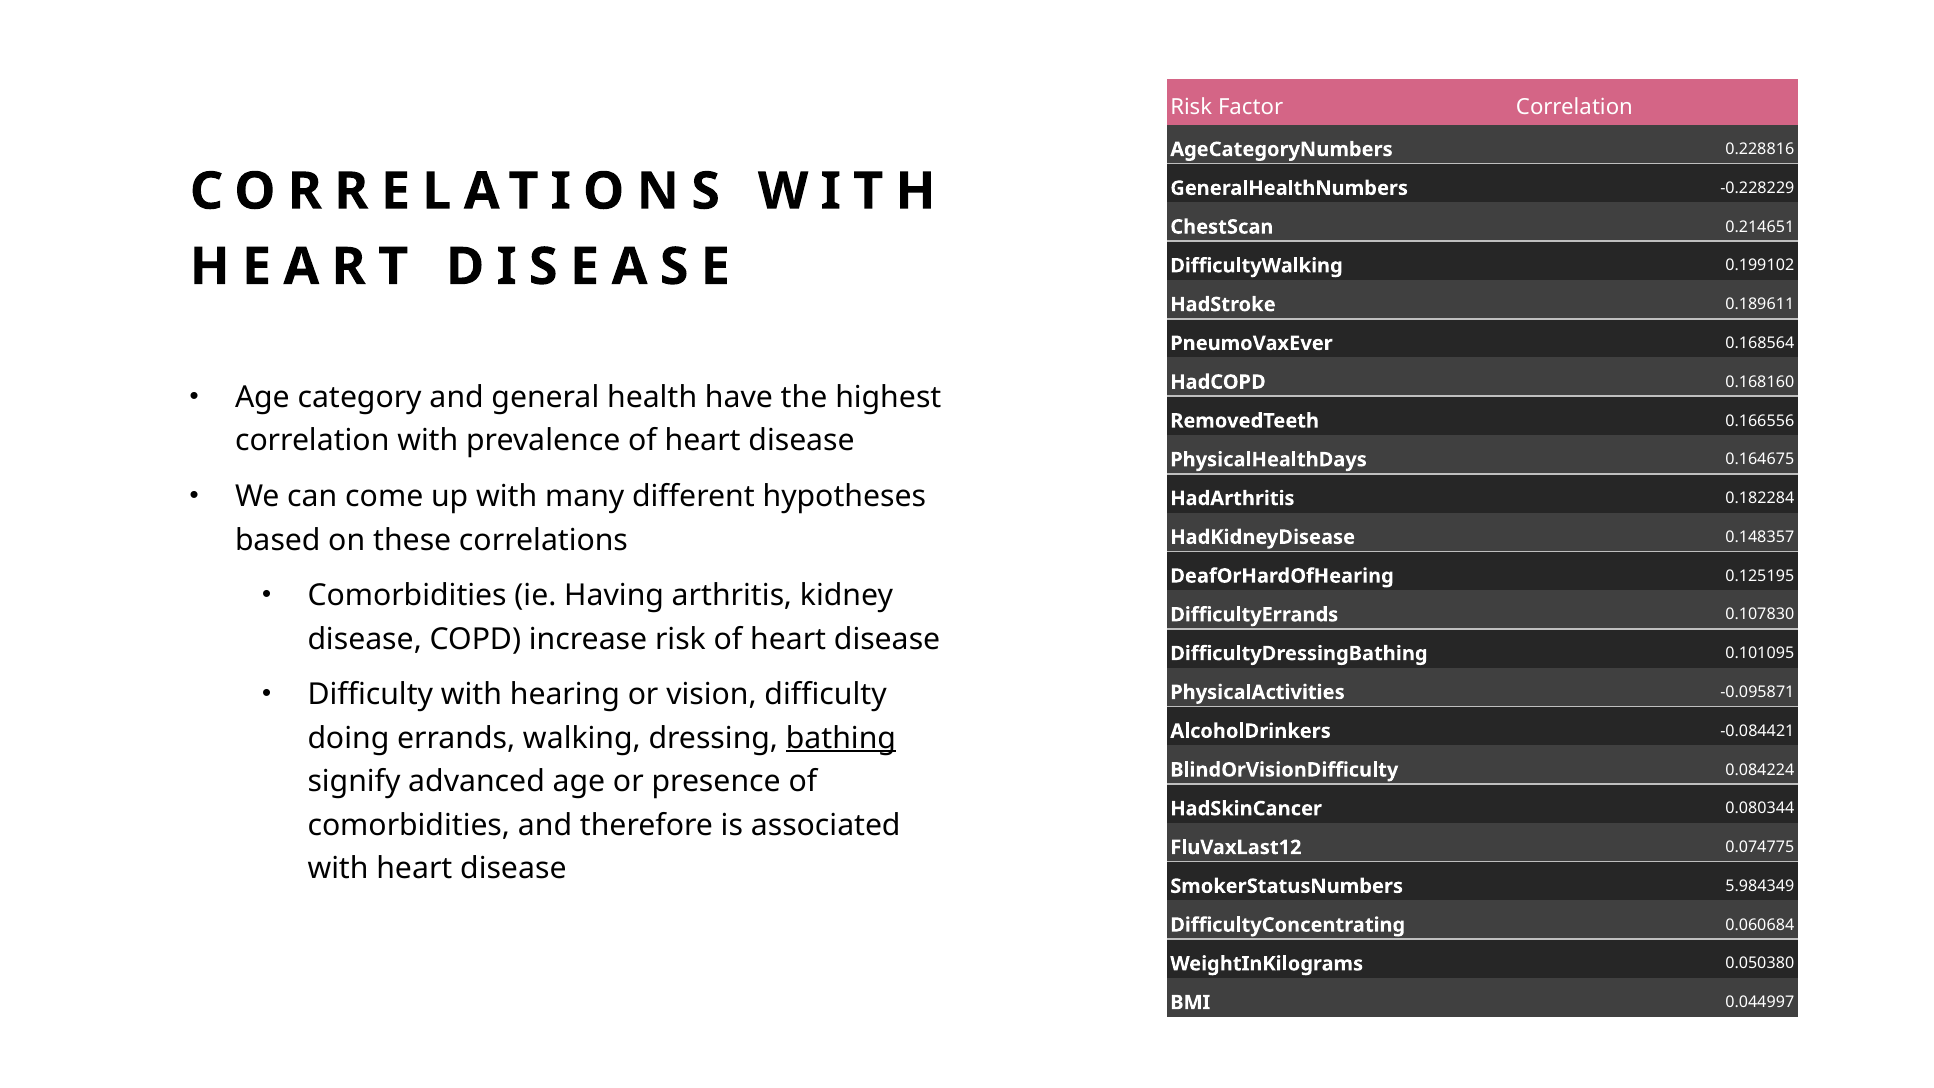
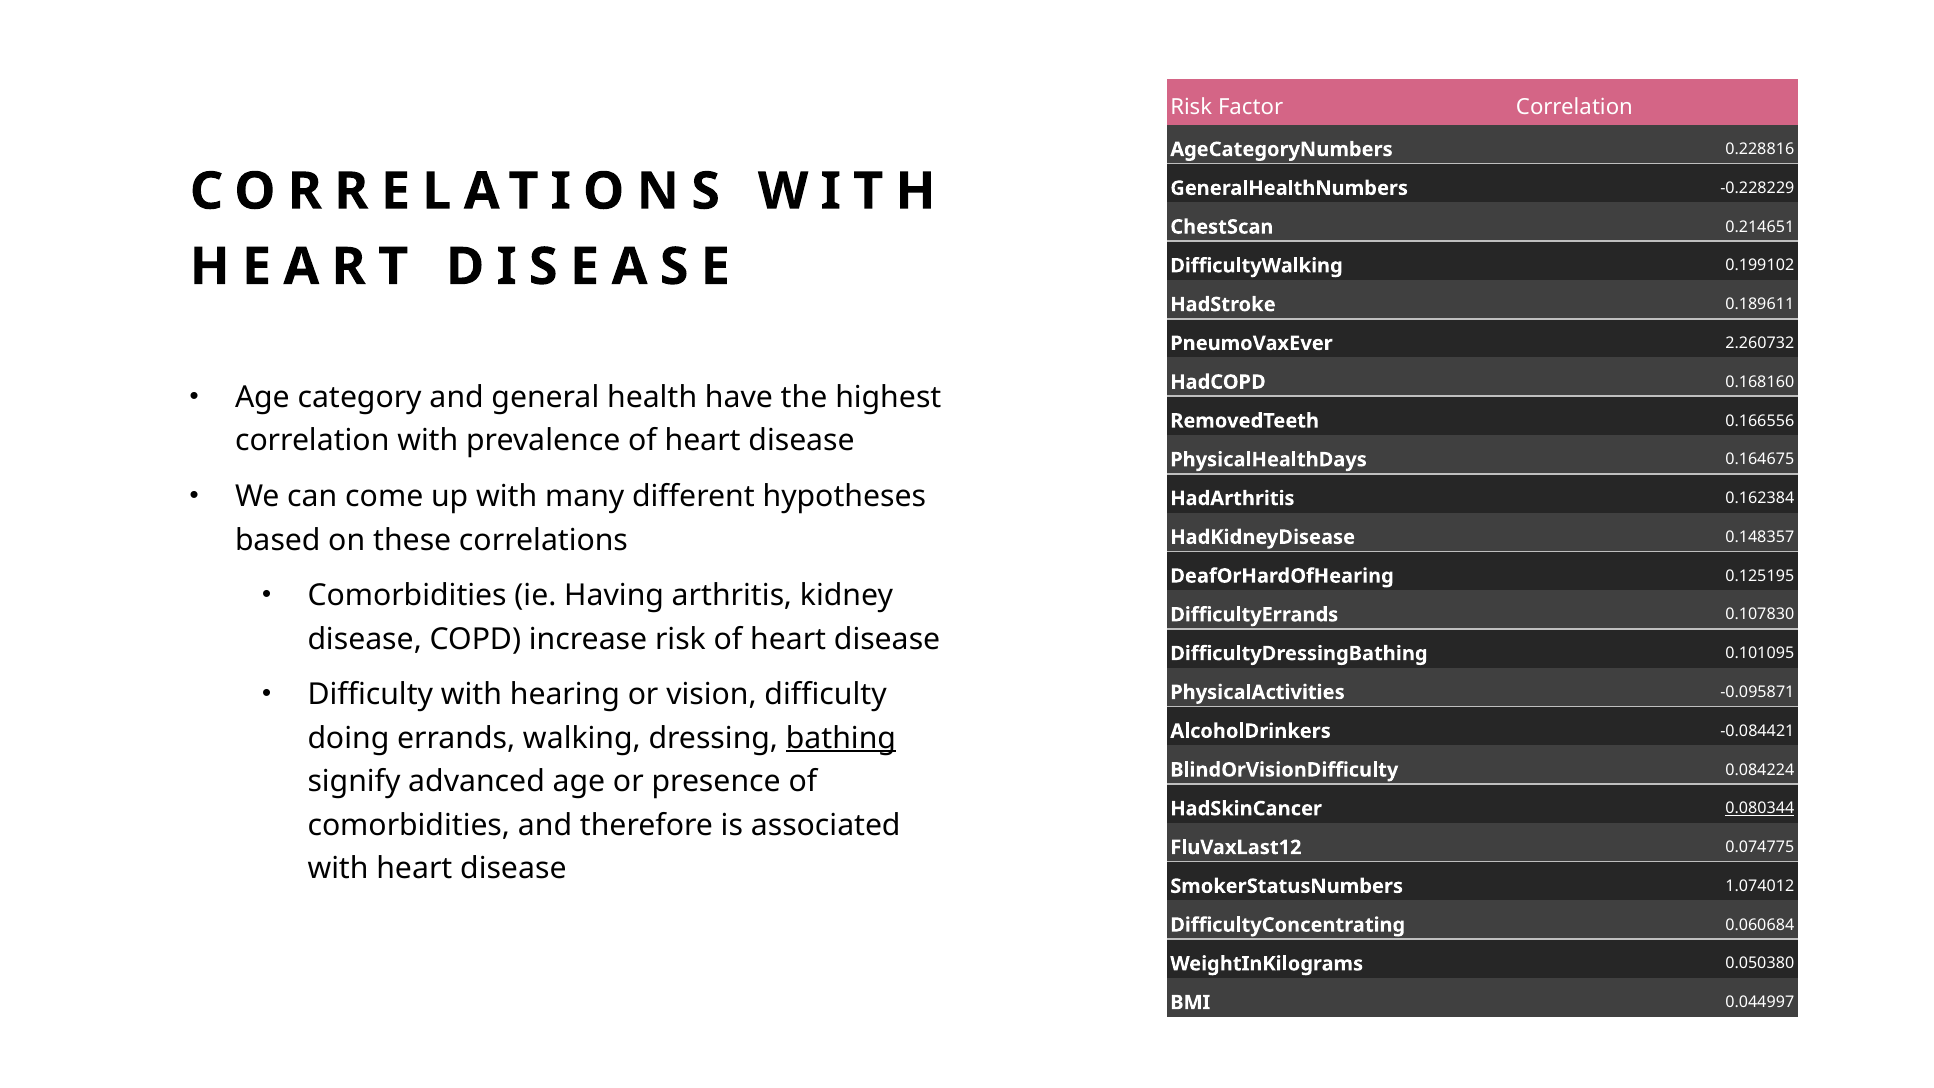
0.168564: 0.168564 -> 2.260732 (1760, 343)
0.182284: 0.182284 -> 0.162384 (1760, 498)
0.080344 underline: none -> present (1760, 808)
5.984349: 5.984349 -> 1.074012 (1760, 886)
